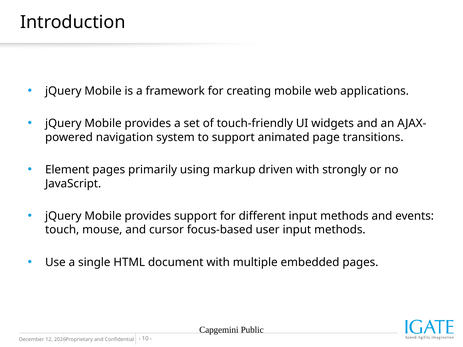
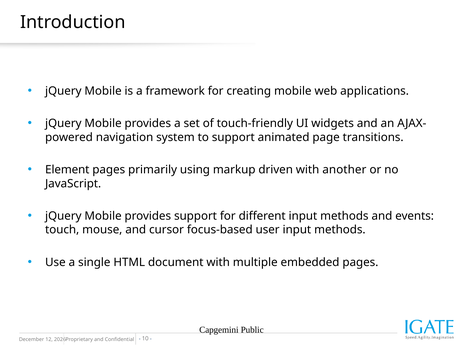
strongly: strongly -> another (344, 170)
